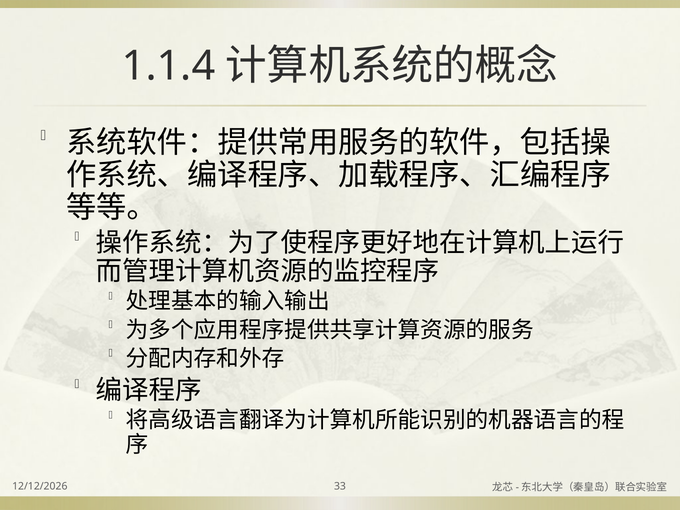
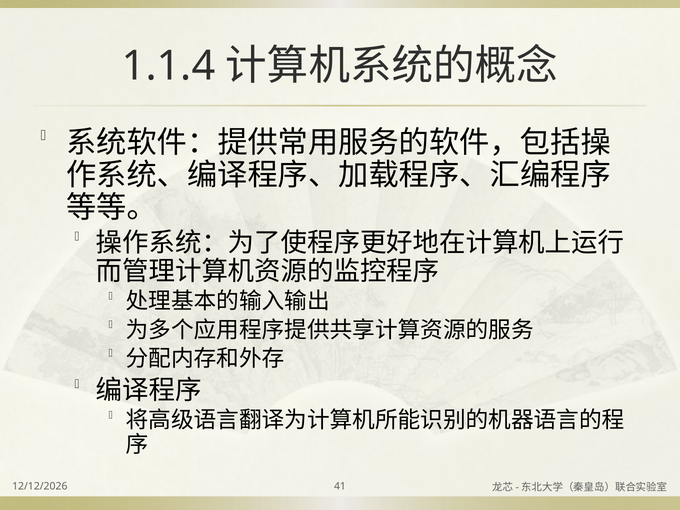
33: 33 -> 41 (340, 486)
